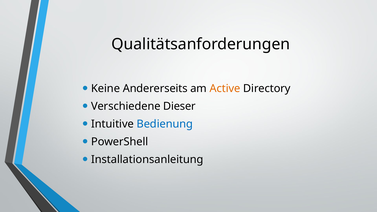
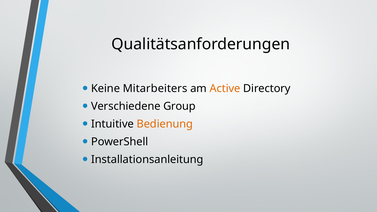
Andererseits: Andererseits -> Mitarbeiters (155, 89)
Dieser: Dieser -> Group (180, 106)
Bedienung colour: blue -> orange (165, 124)
